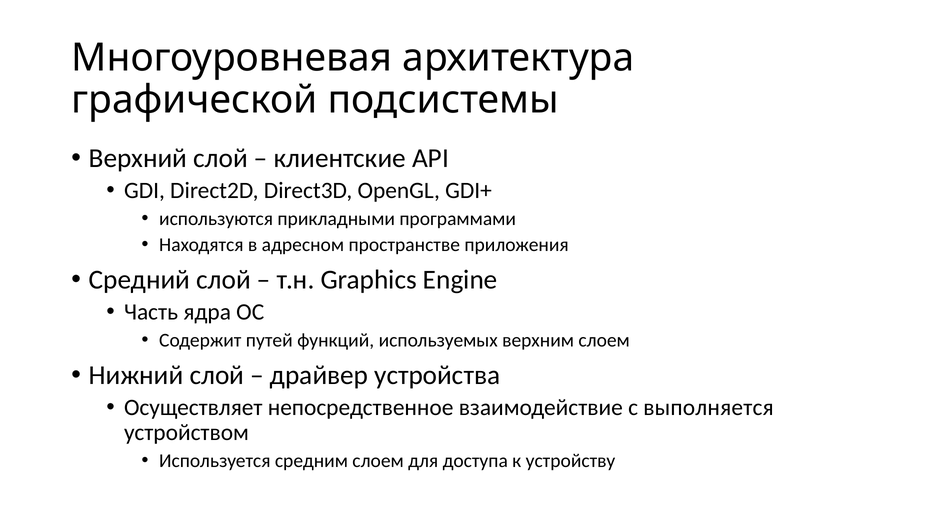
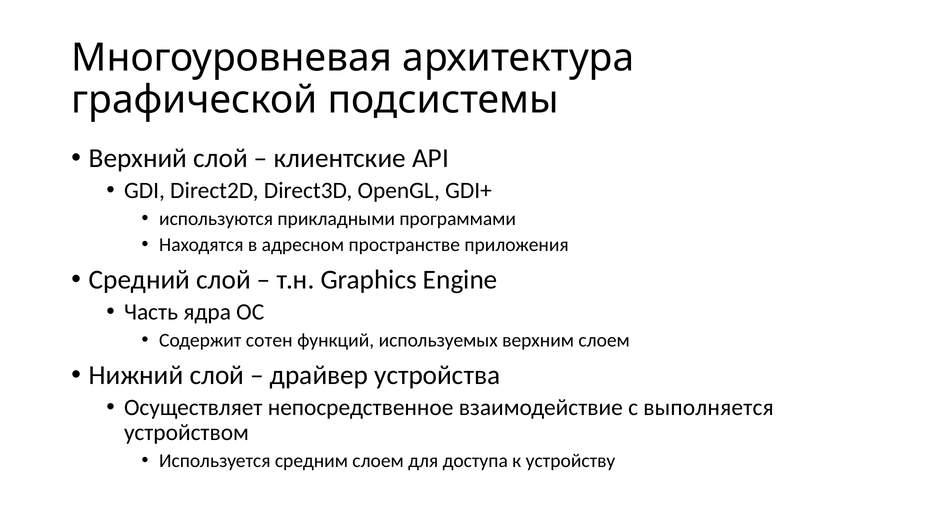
путей: путей -> сотен (269, 340)
